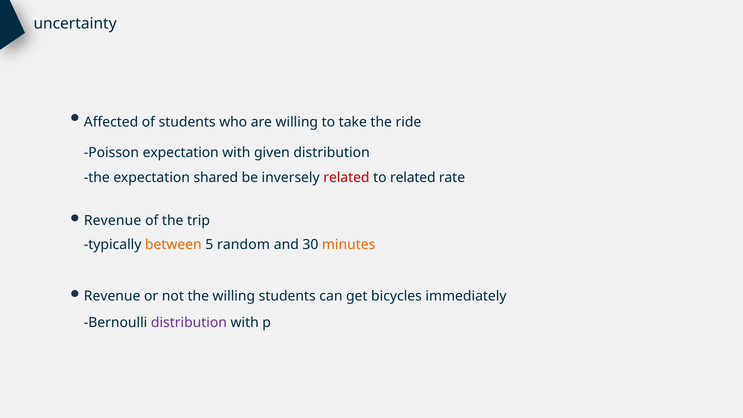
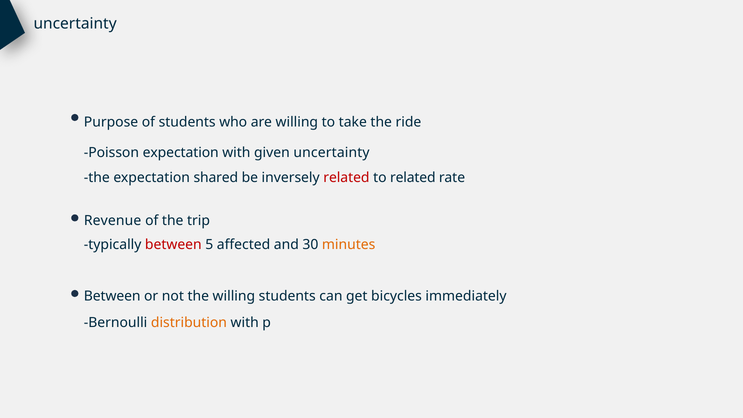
Affected: Affected -> Purpose (111, 122)
given distribution: distribution -> uncertainty (332, 153)
between colour: orange -> red (173, 245)
random: random -> affected (244, 245)
Revenue: Revenue -> Between (112, 296)
distribution colour: purple -> orange (189, 323)
